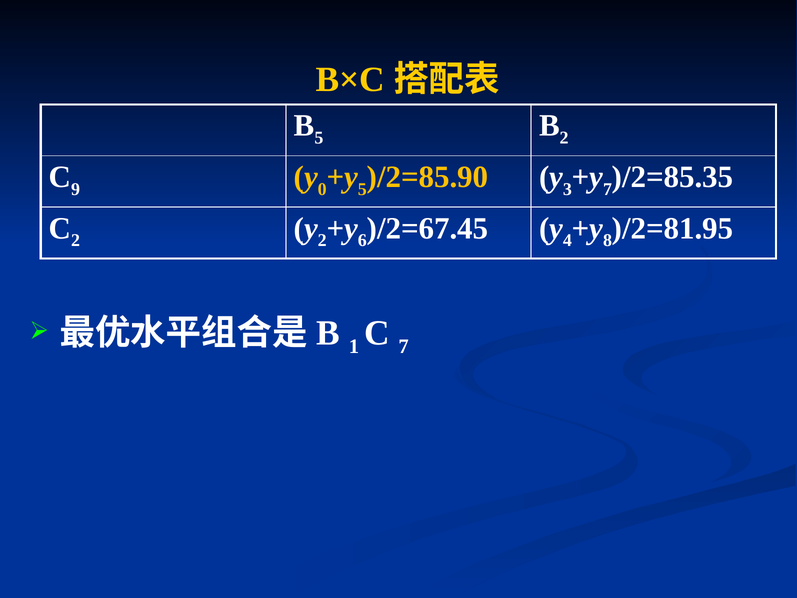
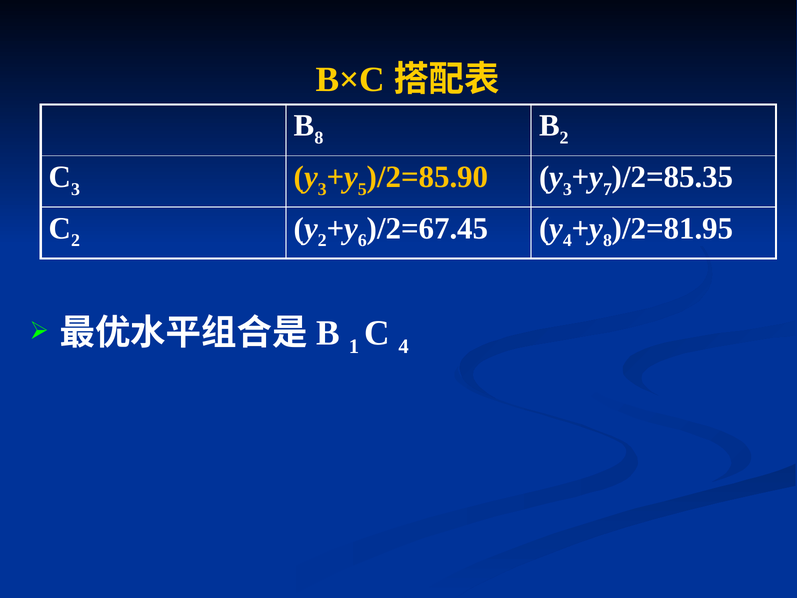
5: 5 -> 8 (319, 138)
C 9: 9 -> 3 (76, 189)
0: 0 -> 3 (322, 189)
C 7: 7 -> 4 (404, 346)
